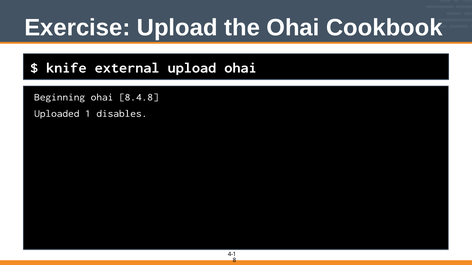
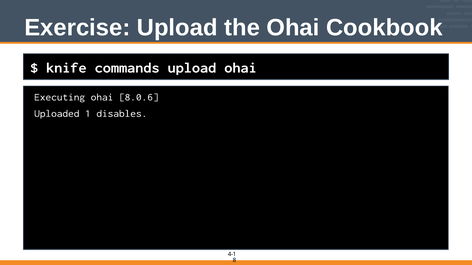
external: external -> commands (127, 68)
Beginning: Beginning -> Executing (60, 97)
8.4.8: 8.4.8 -> 8.0.6 (139, 97)
